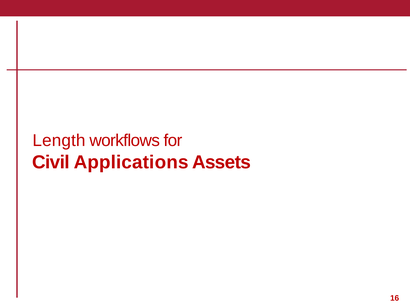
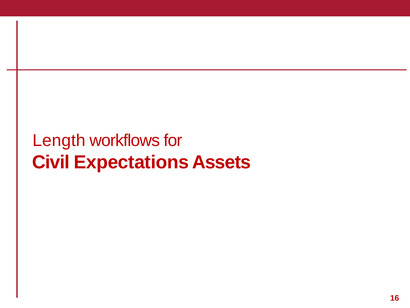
Applications: Applications -> Expectations (131, 162)
